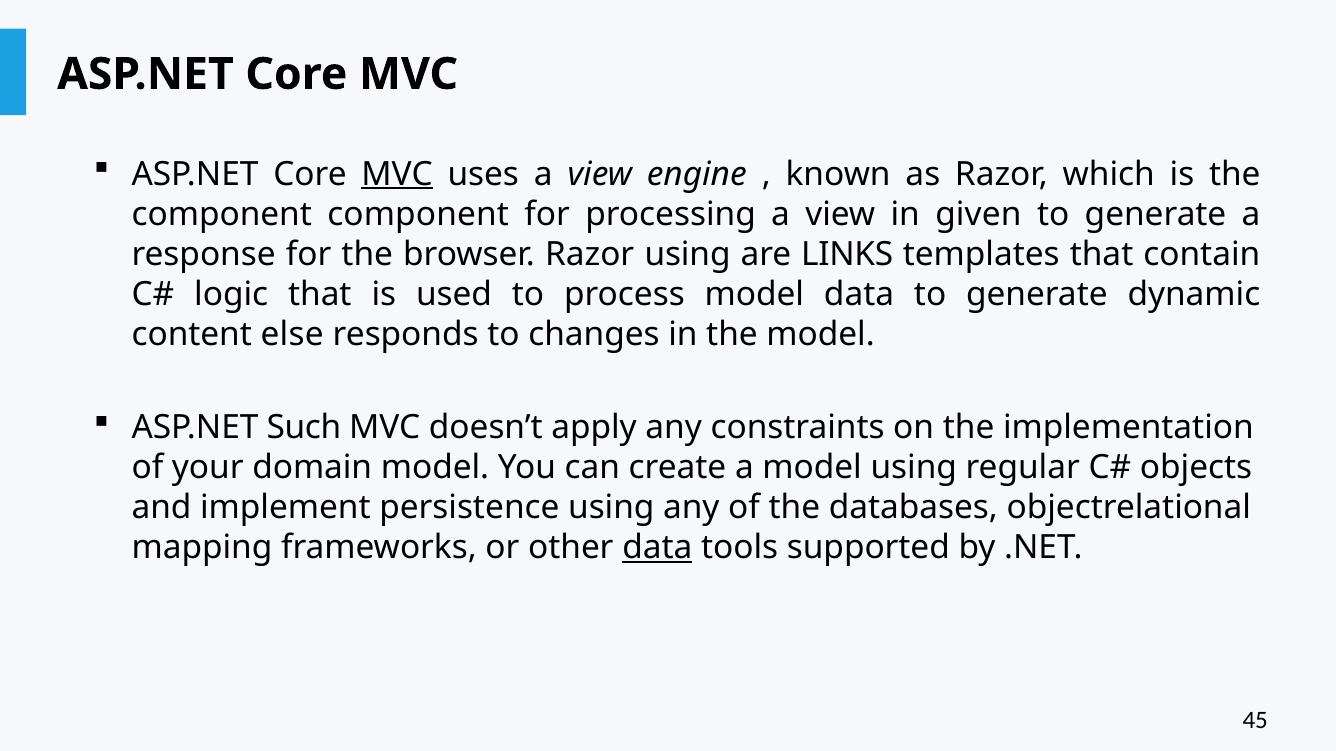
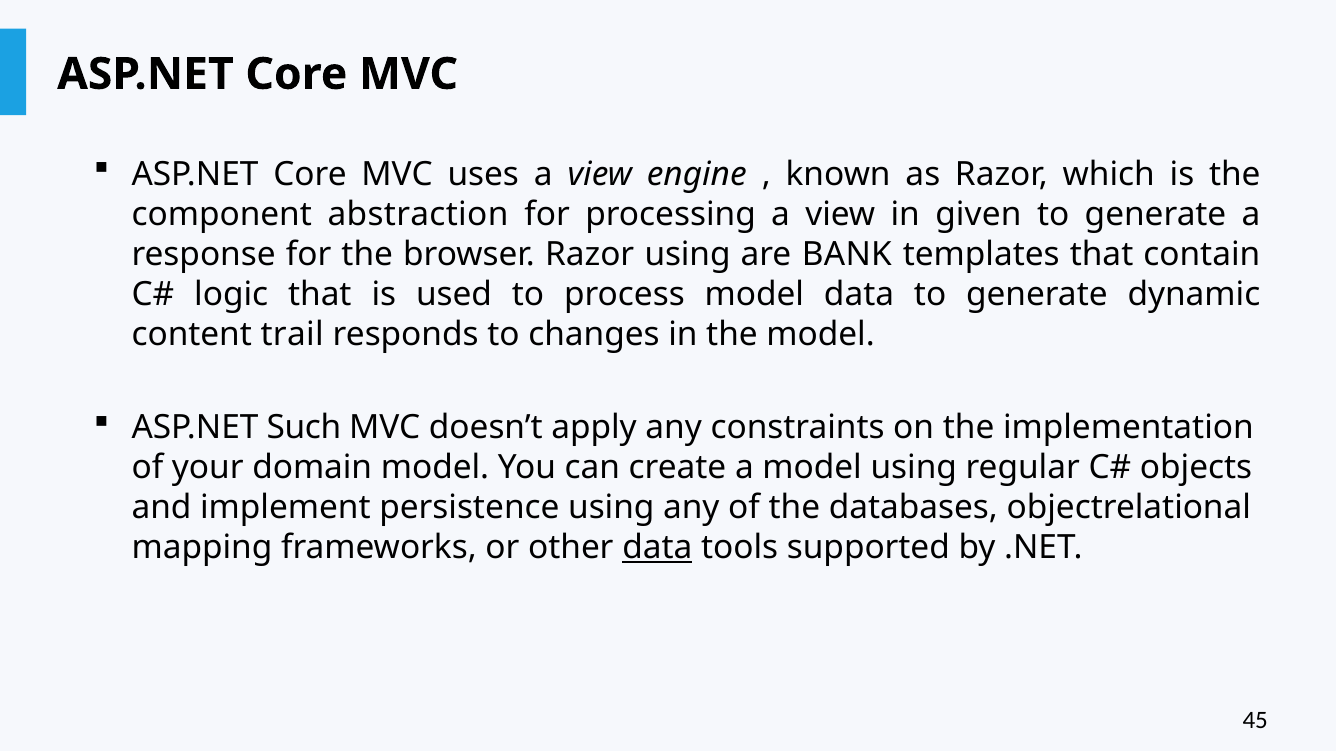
MVC underline: present -> none (397, 174)
component component: component -> abstraction (418, 214)
LINKS: LINKS -> BANK (847, 254)
else: else -> trail (292, 335)
